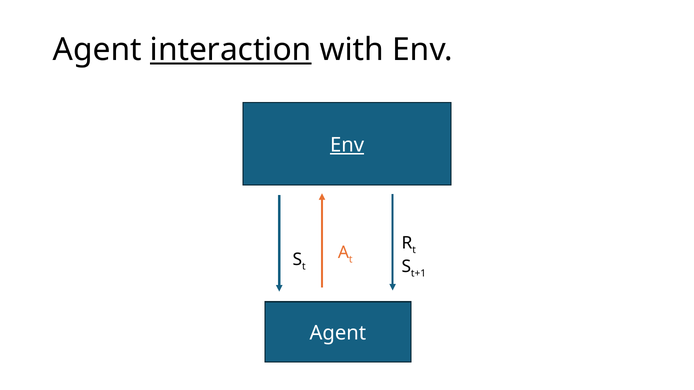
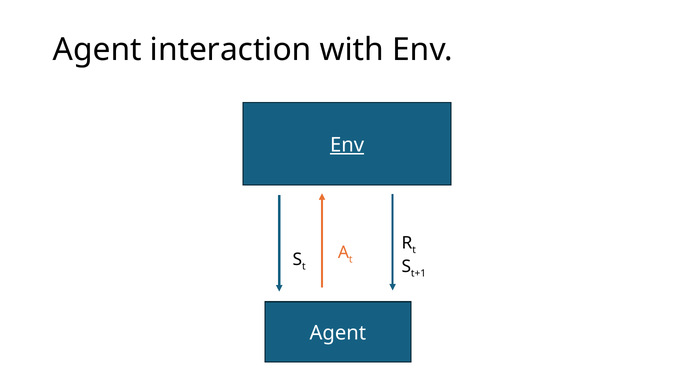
interaction underline: present -> none (231, 50)
